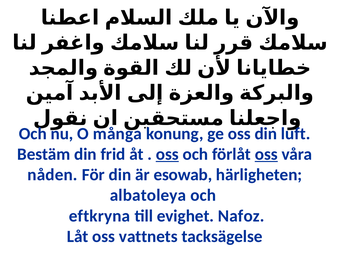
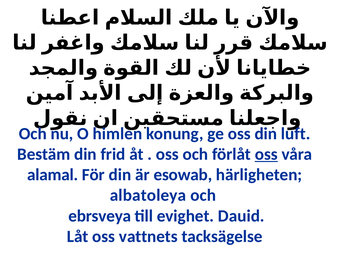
många: många -> himlen (117, 134)
oss underline: present -> none (167, 154)
nåden: nåden -> alamal (53, 175)
eftkryna: eftkryna -> ebrsveya (100, 216)
Nafoz: Nafoz -> Dauid (241, 216)
